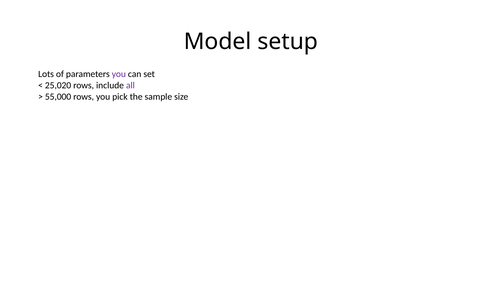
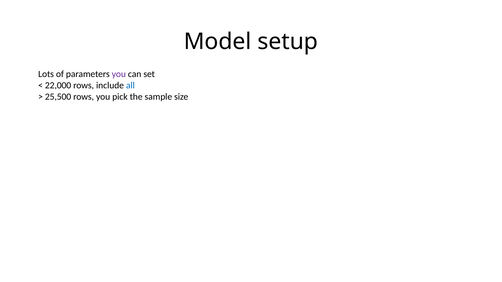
25,020: 25,020 -> 22,000 (58, 85)
all colour: purple -> blue (130, 85)
55,000: 55,000 -> 25,500 (58, 97)
